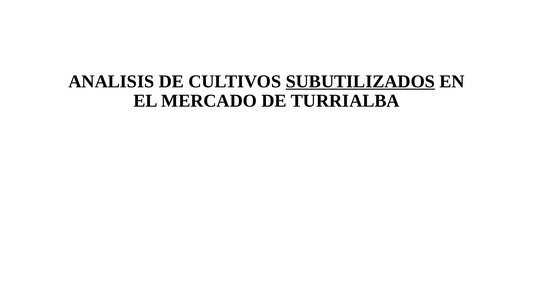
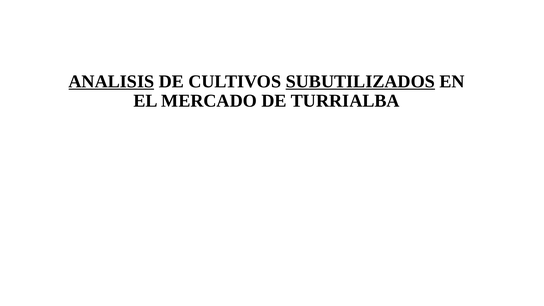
ANALISIS underline: none -> present (111, 81)
